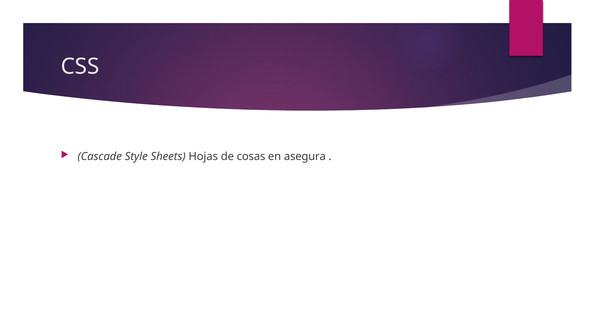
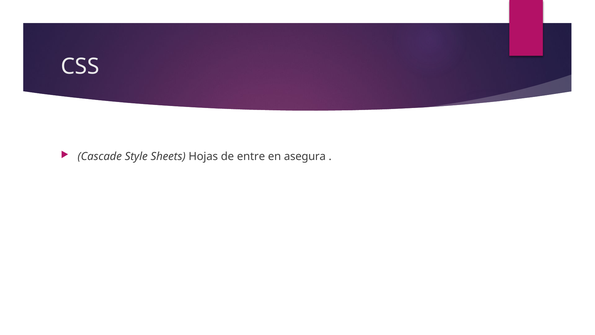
cosas: cosas -> entre (251, 156)
